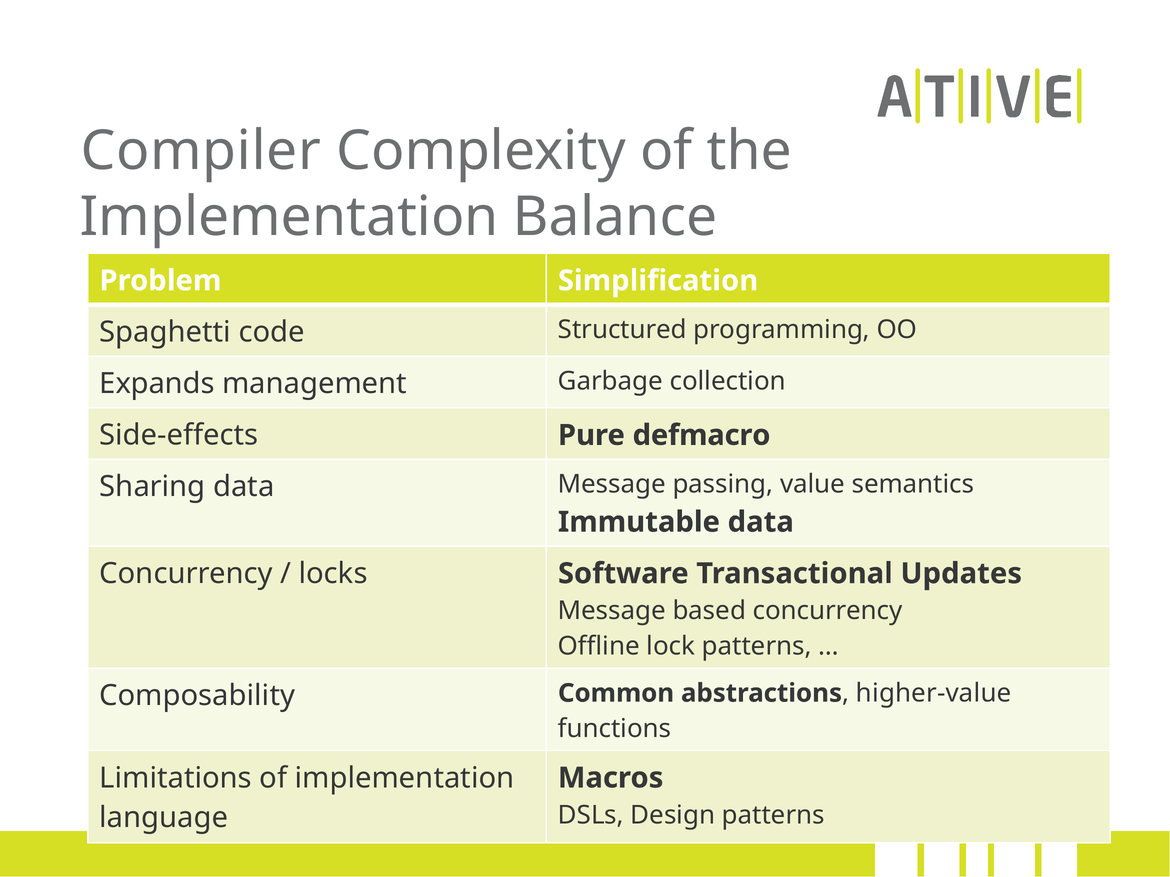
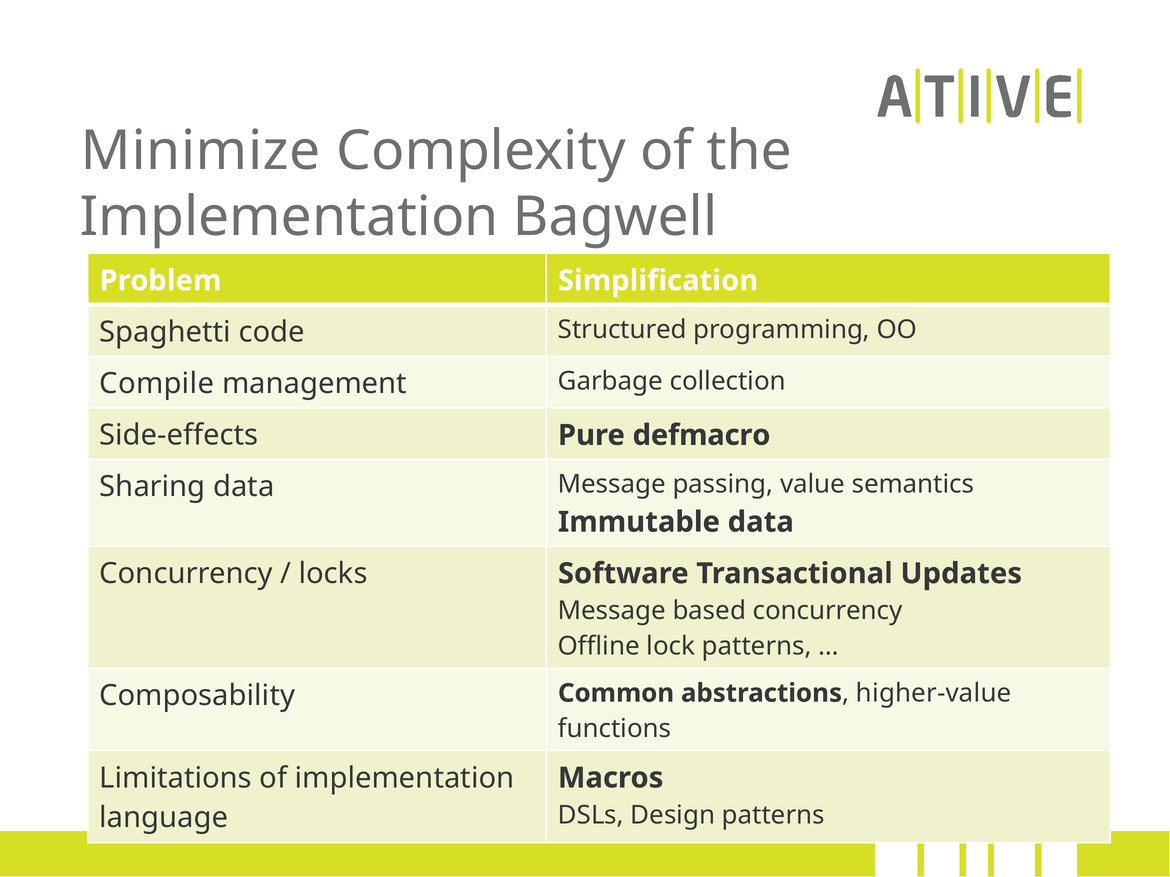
Compiler: Compiler -> Minimize (201, 151)
Balance: Balance -> Bagwell (615, 217)
Expands: Expands -> Compile (157, 384)
